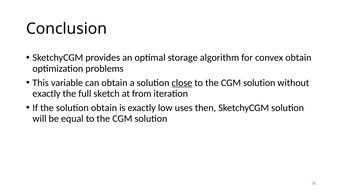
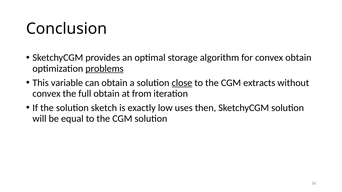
problems underline: none -> present (104, 69)
solution: solution -> extracts (259, 83)
exactly: exactly -> convex (47, 94)
full sketch: sketch -> obtain (107, 94)
solution obtain: obtain -> sketch (104, 108)
